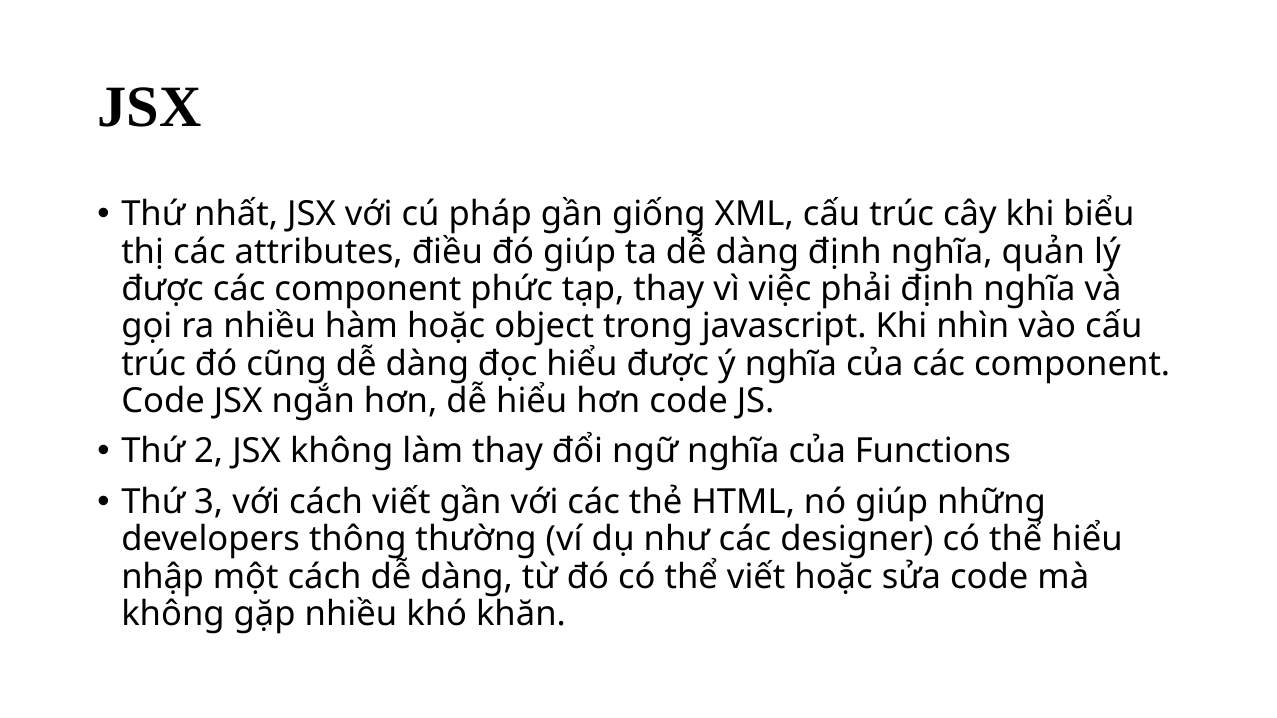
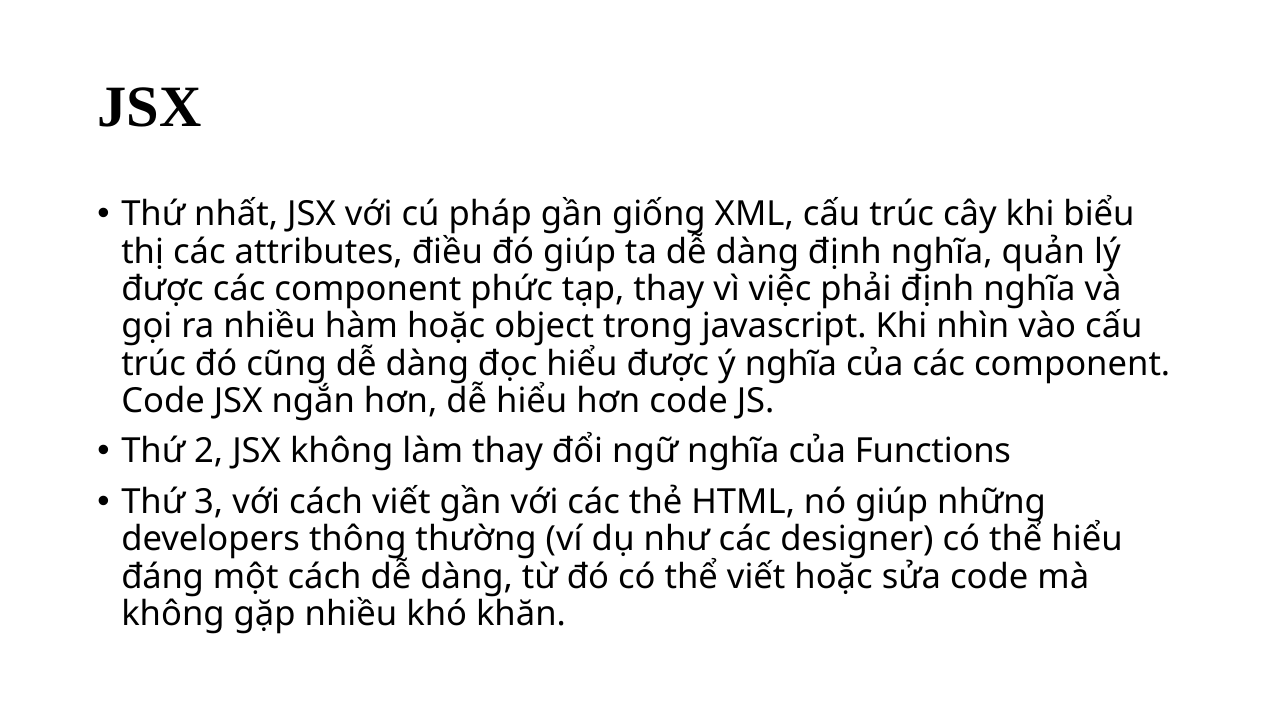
nhập: nhập -> đáng (163, 577)
